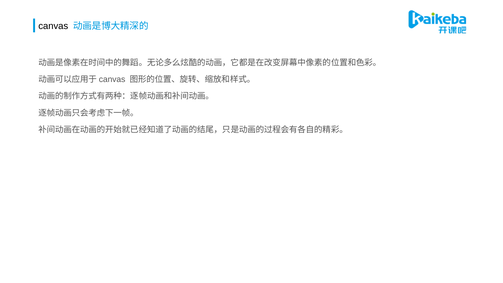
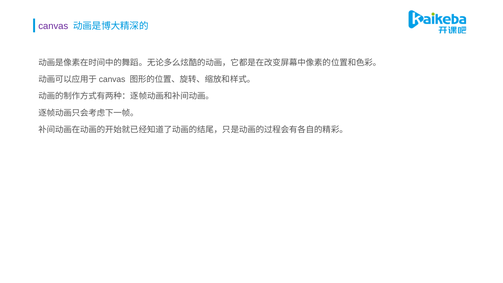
canvas colour: black -> purple (53, 26)
